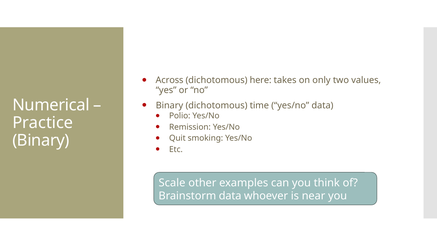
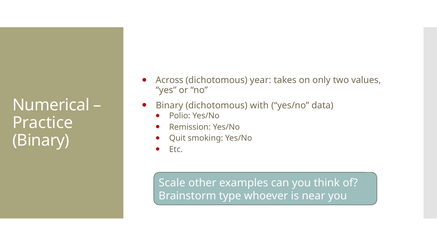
here: here -> year (260, 80)
time: time -> with (259, 105)
Brainstorm data: data -> type (230, 196)
